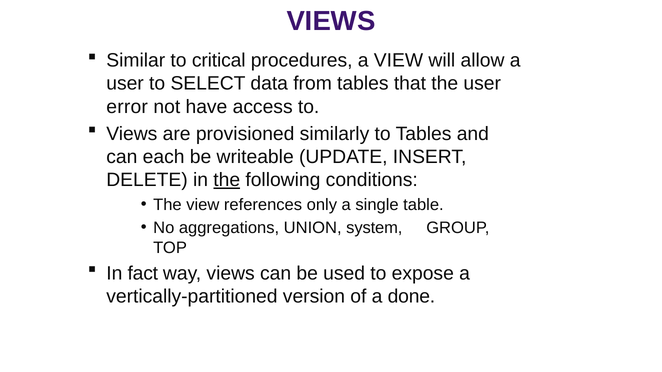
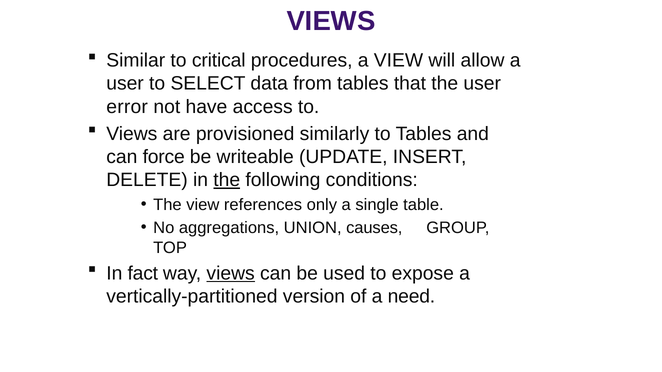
each: each -> force (164, 157)
system: system -> causes (374, 228)
views underline: none -> present (231, 273)
done: done -> need (411, 297)
